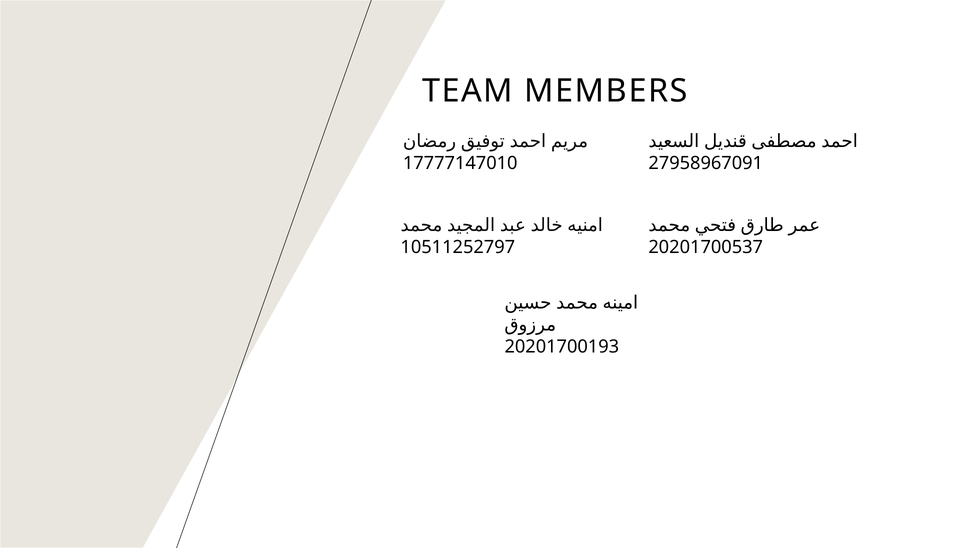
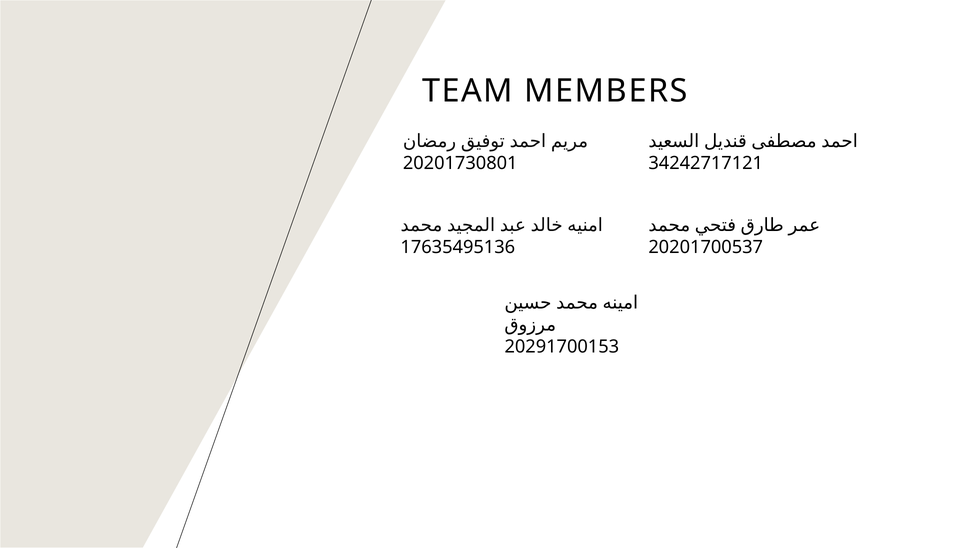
17777147010: 17777147010 -> 20201730801 (460, 163)
27958967091: 27958967091 -> 34242717121 (706, 163)
10511252797: 10511252797 -> 17635495136 (458, 247)
20201700193: 20201700193 -> 20291700153 (562, 347)
